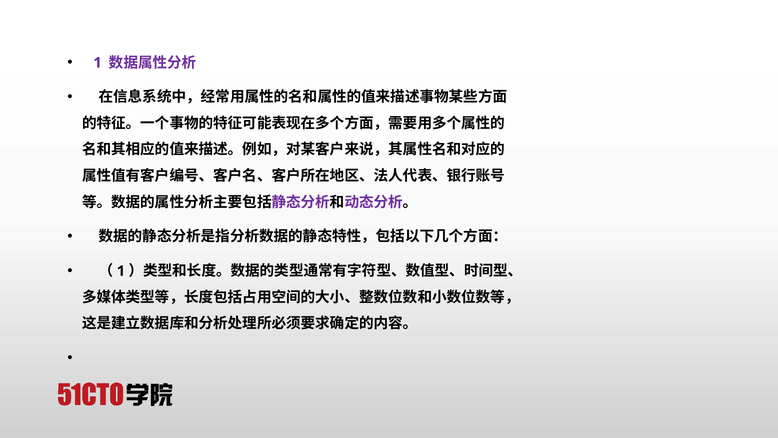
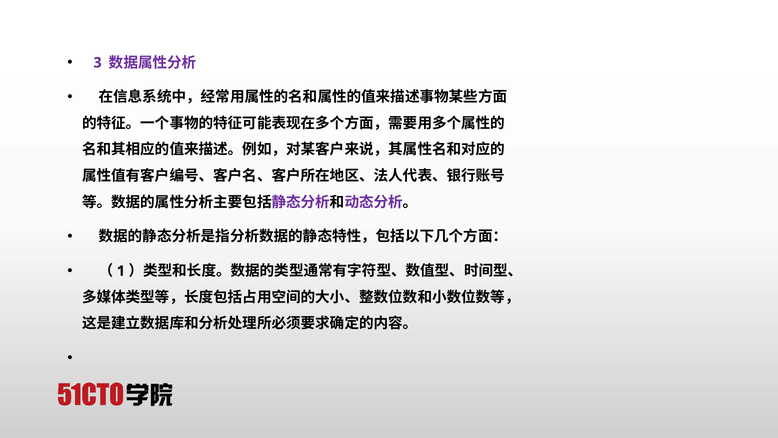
1: 1 -> 3 (98, 63)
